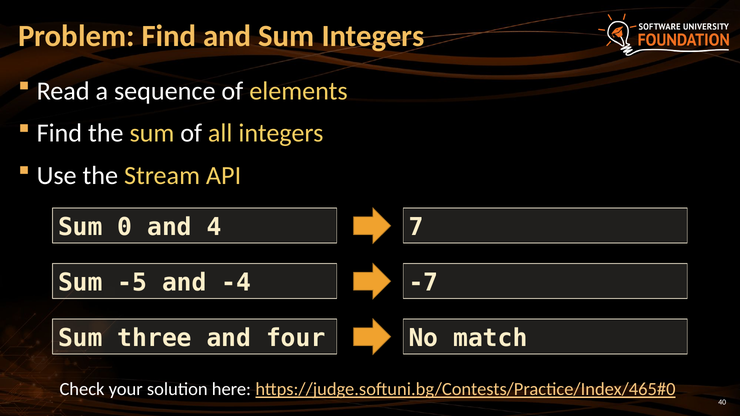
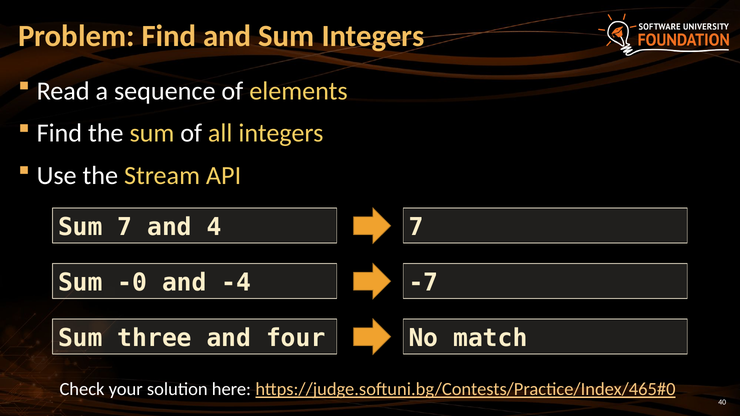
Sum 0: 0 -> 7 (125, 227)
-5: -5 -> -0 (132, 283)
